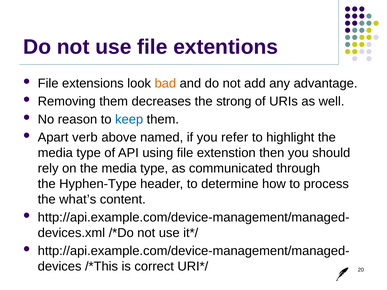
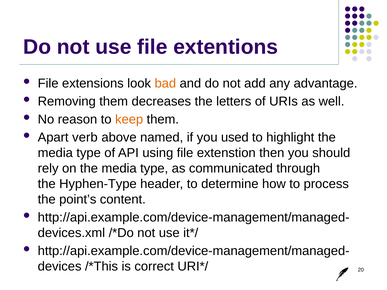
strong: strong -> letters (234, 101)
keep colour: blue -> orange (129, 119)
refer: refer -> used (235, 138)
what’s: what’s -> point’s (78, 199)
